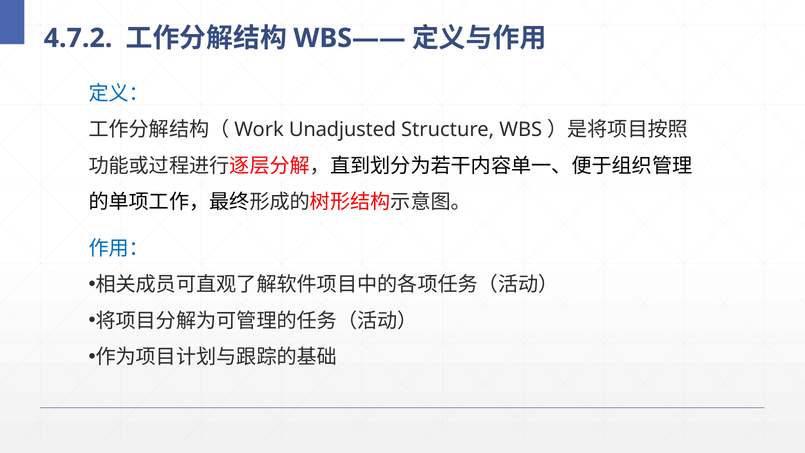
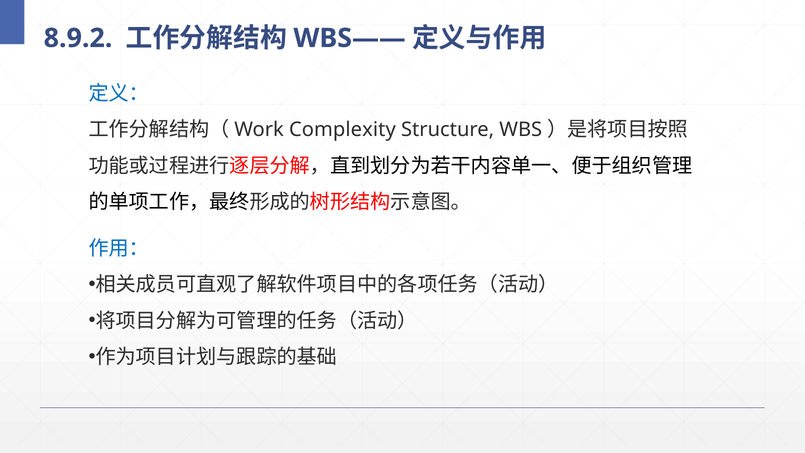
4.7.2: 4.7.2 -> 8.9.2 (78, 38)
Unadjusted: Unadjusted -> Complexity (342, 130)
